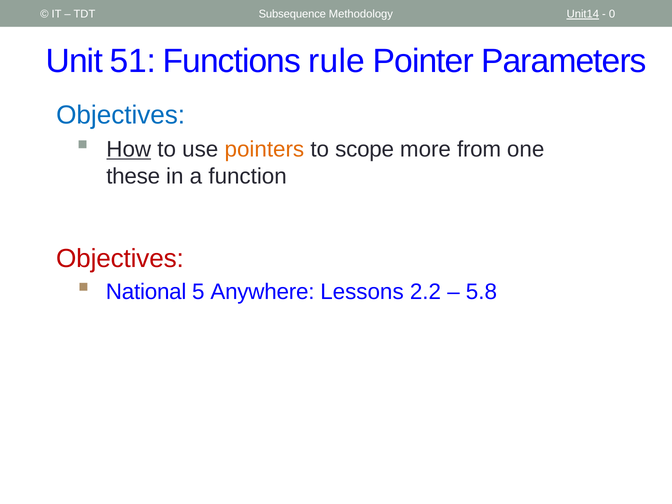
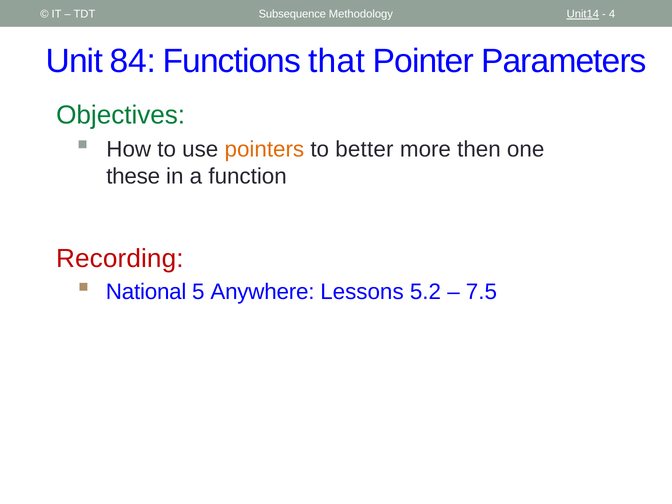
0: 0 -> 4 (612, 14)
51: 51 -> 84 (133, 61)
rule: rule -> that (337, 61)
Objectives colour: blue -> green (121, 115)
How underline: present -> none (129, 149)
scope: scope -> better (364, 149)
from: from -> then (479, 149)
Objectives: Objectives -> Recording (120, 259)
2.2: 2.2 -> 5.2 (425, 292)
5.8: 5.8 -> 7.5 (481, 292)
